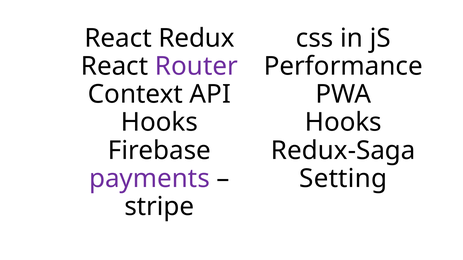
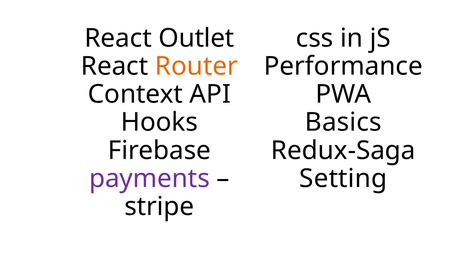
Redux: Redux -> Outlet (196, 38)
Router colour: purple -> orange (196, 66)
Hooks: Hooks -> Basics (343, 123)
